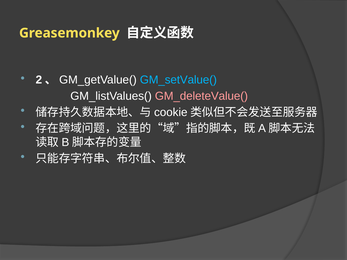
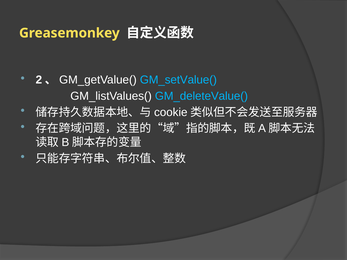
GM_deleteValue( colour: pink -> light blue (201, 96)
